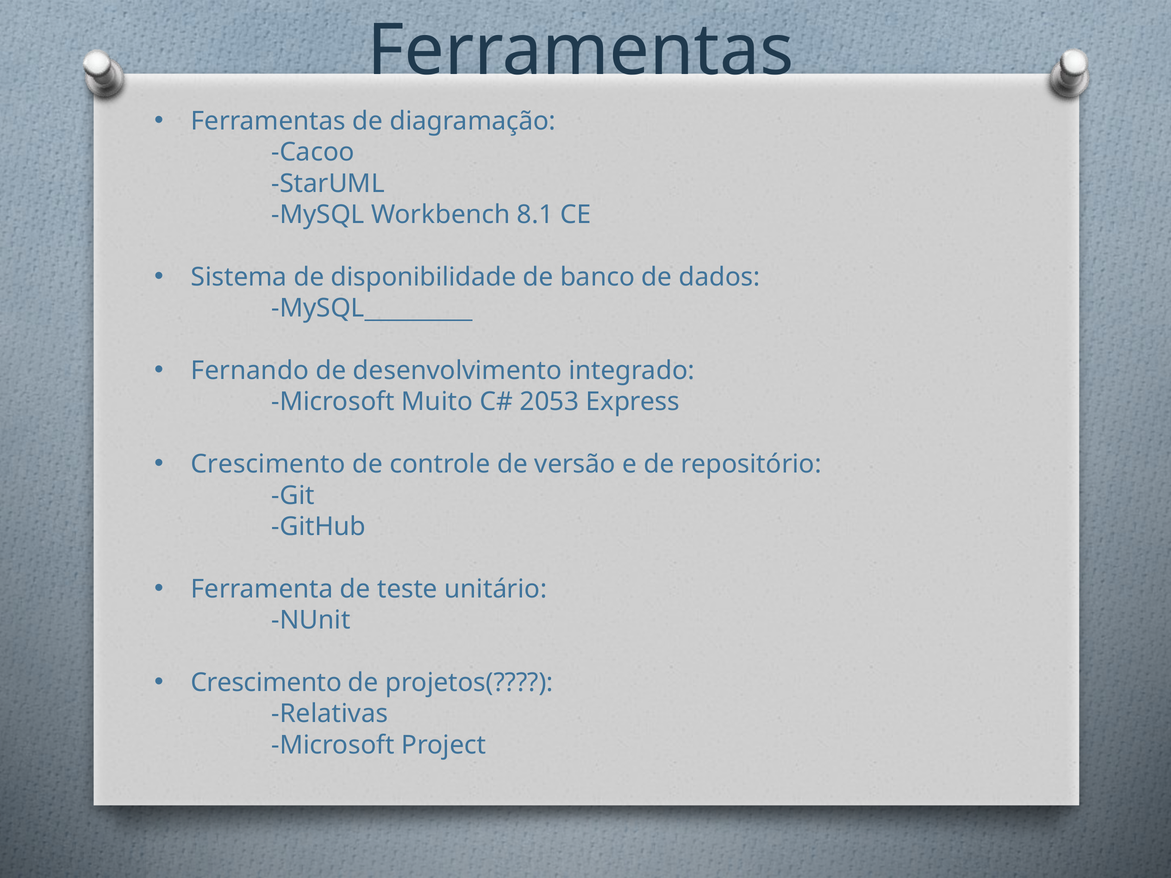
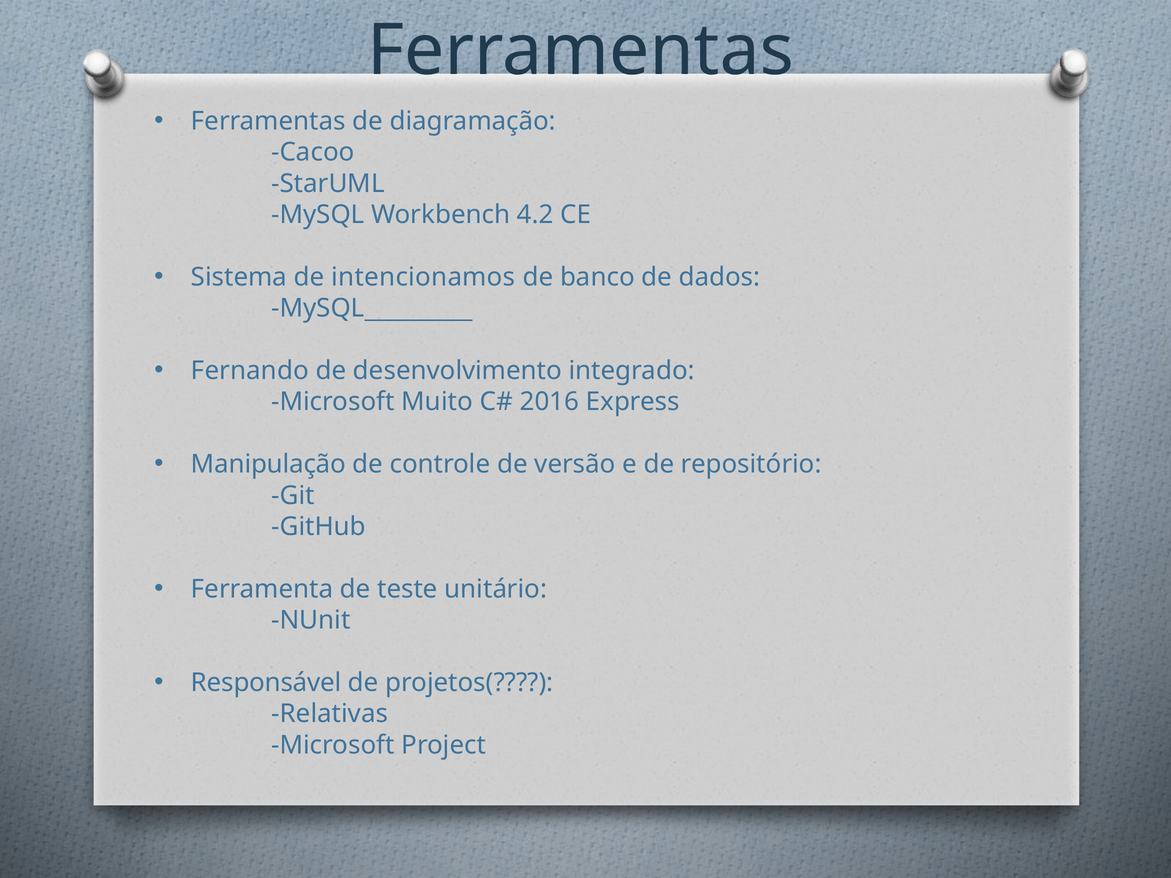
8.1: 8.1 -> 4.2 (535, 215)
disponibilidade: disponibilidade -> intencionamos (423, 277)
2053: 2053 -> 2016 (549, 402)
Crescimento: Crescimento -> Manipulação (268, 464)
Crescimento: Crescimento -> Responsável (266, 683)
